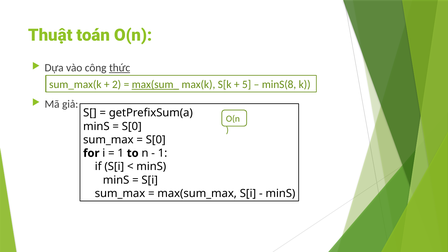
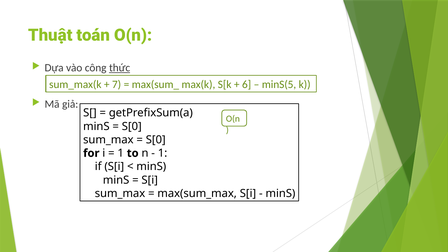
2: 2 -> 7 (117, 84)
max(sum_ underline: present -> none (155, 84)
5: 5 -> 6 (247, 84)
minS(8: minS(8 -> minS(5 (279, 84)
